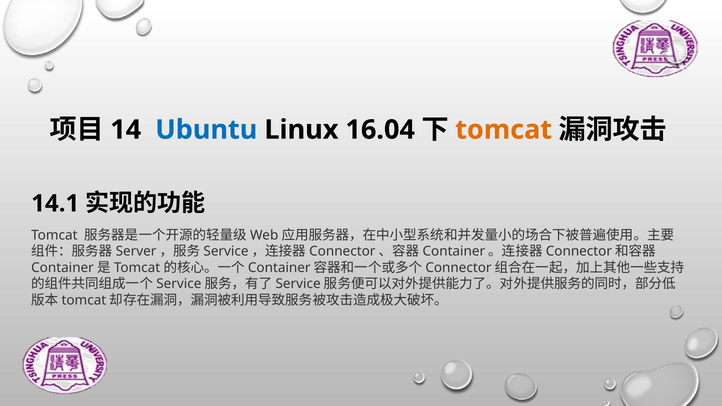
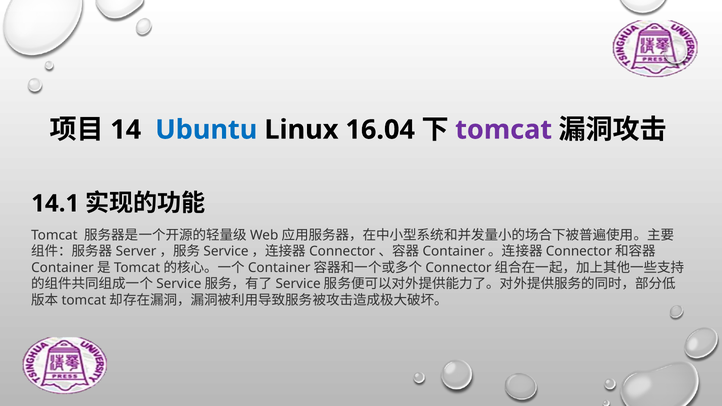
tomcat colour: orange -> purple (504, 130)
